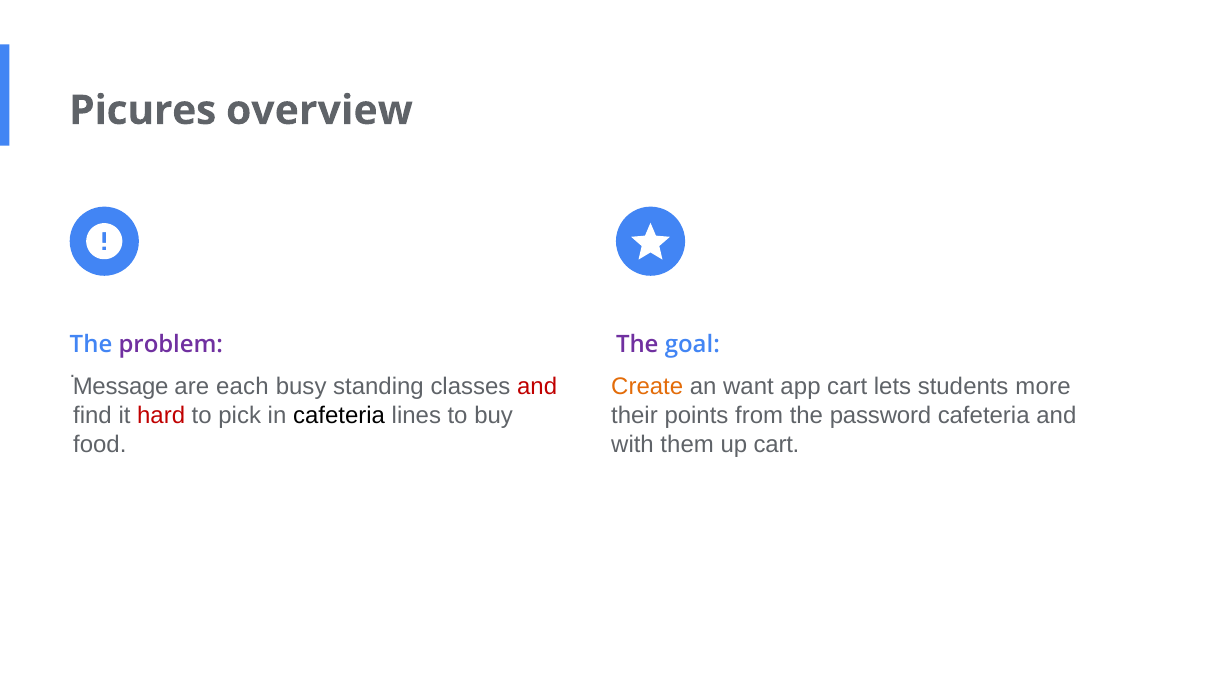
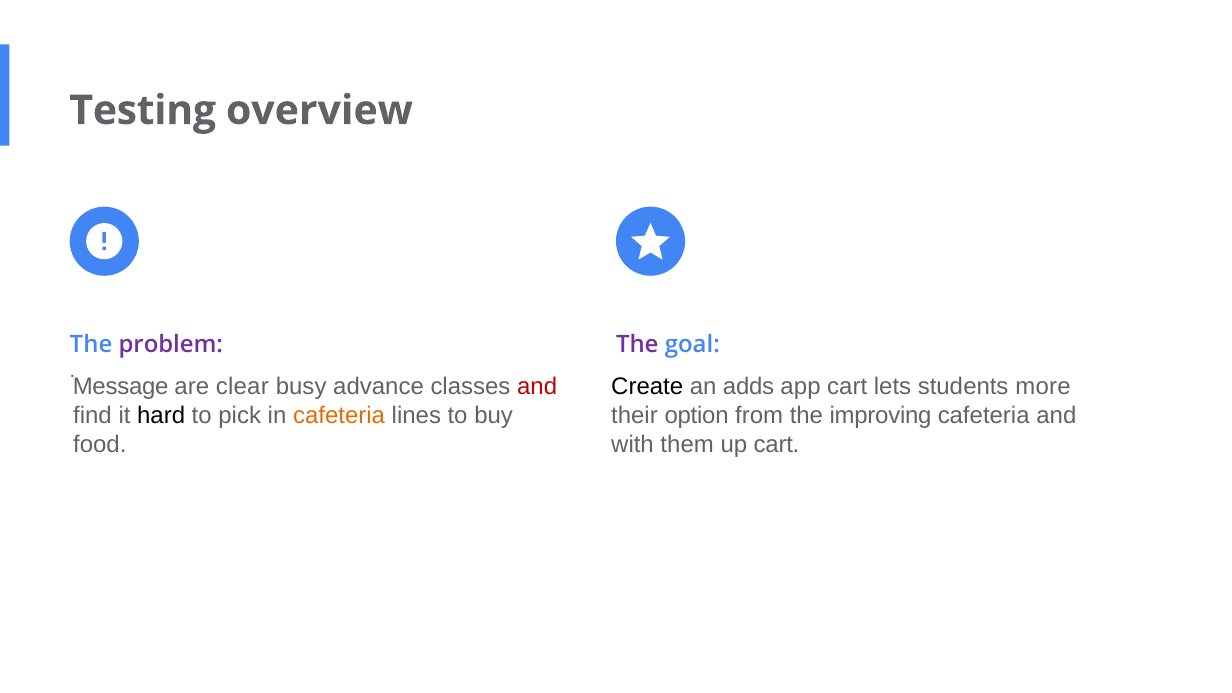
Picures: Picures -> Testing (143, 110)
each: each -> clear (242, 387)
standing: standing -> advance (379, 387)
Create colour: orange -> black (647, 387)
want: want -> adds (749, 387)
hard colour: red -> black (161, 415)
cafeteria colour: black -> orange (339, 415)
points: points -> option (697, 415)
password: password -> improving (881, 415)
